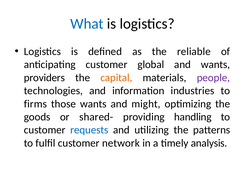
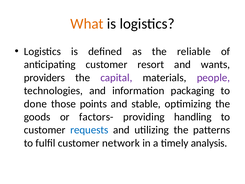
What colour: blue -> orange (87, 24)
global: global -> resort (151, 64)
capital colour: orange -> purple (116, 78)
industries: industries -> packaging (193, 91)
firms: firms -> done (35, 104)
those wants: wants -> points (93, 104)
might: might -> stable (146, 104)
shared-: shared- -> factors- (96, 117)
